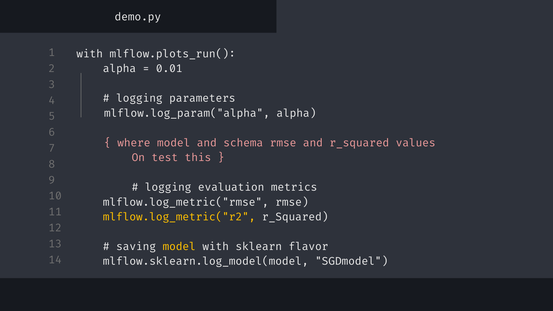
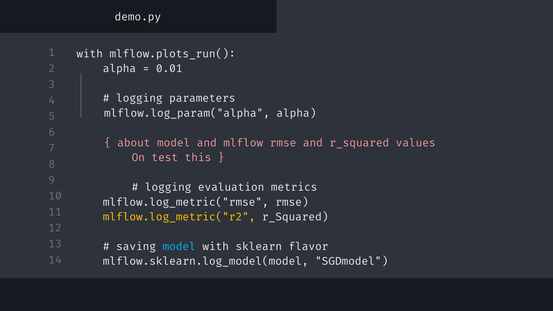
where: where -> about (134, 143)
schema: schema -> mlflow (243, 143)
model colour: yellow -> light blue (179, 247)
